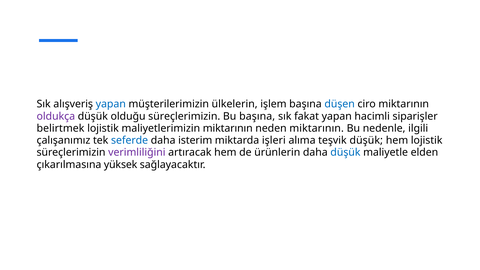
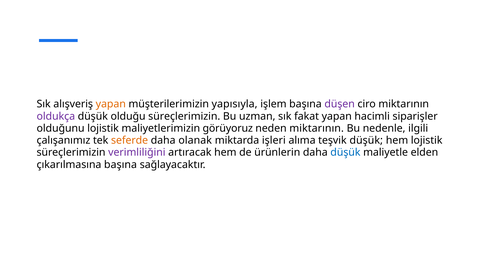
yapan colour: blue -> orange (111, 104)
ülkelerin: ülkelerin -> yapısıyla (235, 104)
düşen colour: blue -> purple (340, 104)
Bu başına: başına -> uzman (257, 116)
belirtmek: belirtmek -> olduğunu (61, 128)
maliyetlerimizin miktarının: miktarının -> görüyoruz (228, 128)
seferde colour: blue -> orange (130, 140)
isterim: isterim -> olanak (195, 140)
çıkarılmasına yüksek: yüksek -> başına (121, 165)
